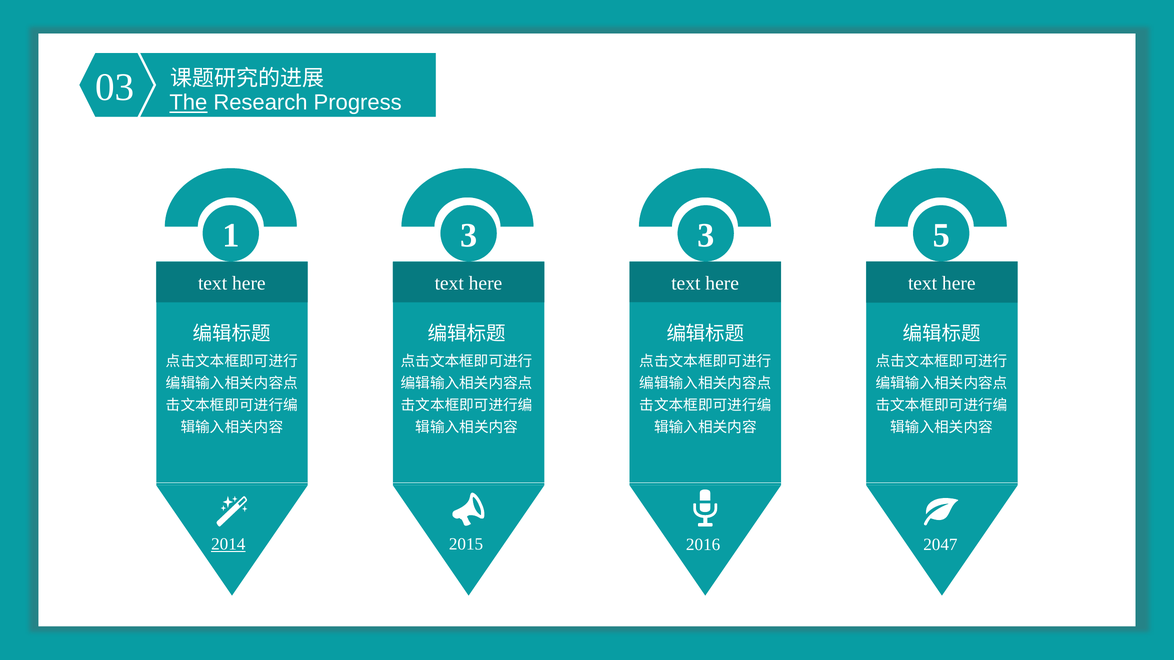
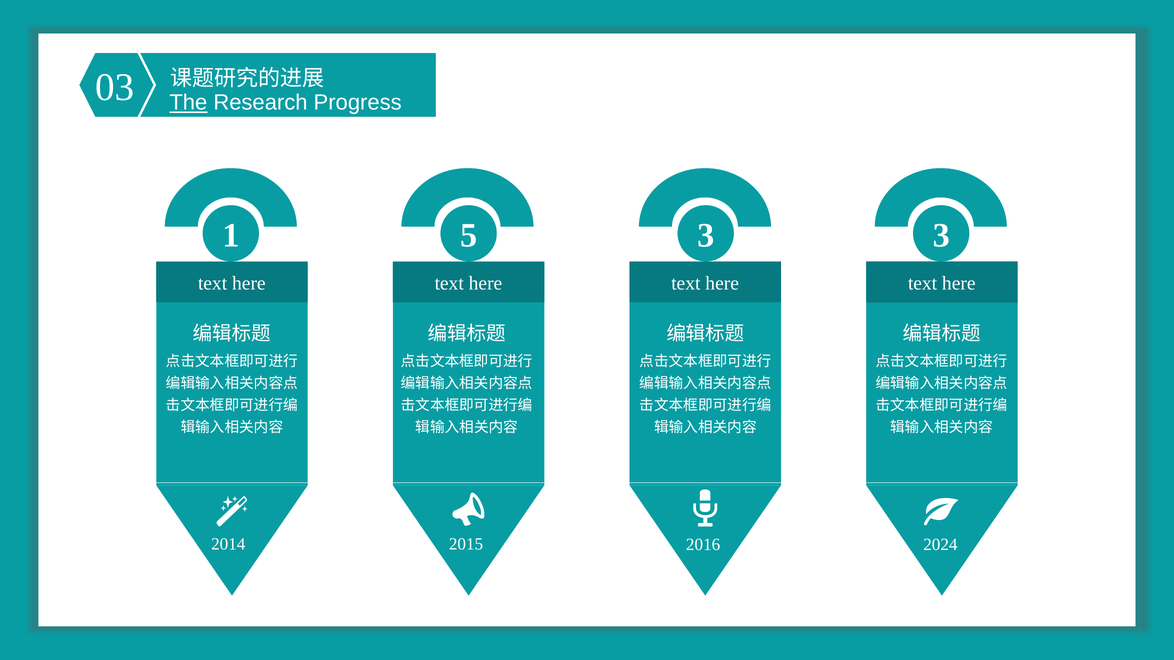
1 3: 3 -> 5 (469, 236)
3 5: 5 -> 3 (941, 236)
2014 underline: present -> none (228, 544)
2047: 2047 -> 2024 (940, 545)
